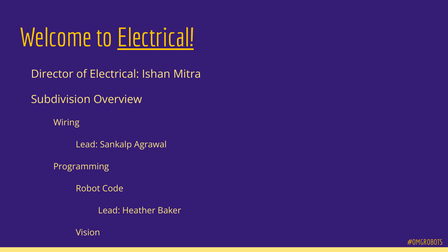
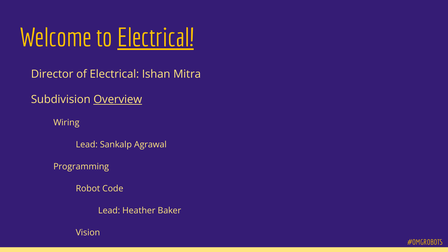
Overview underline: none -> present (118, 99)
